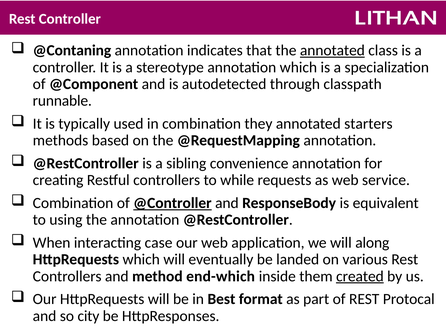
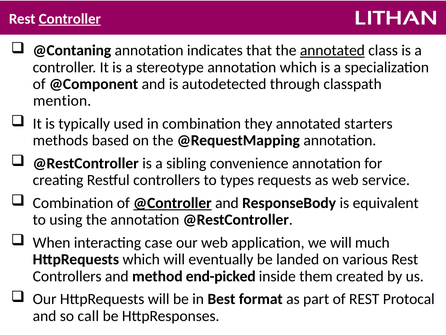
Controller underline: none -> present (70, 19)
runnable: runnable -> mention (62, 101)
while: while -> types (237, 180)
along: along -> much (372, 242)
end-which: end-which -> end-picked (221, 276)
created underline: present -> none (360, 276)
city: city -> call (88, 315)
